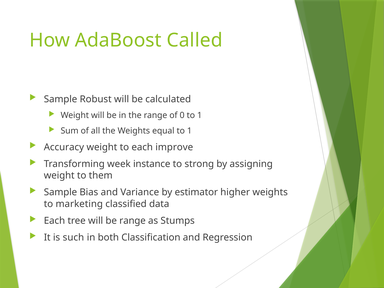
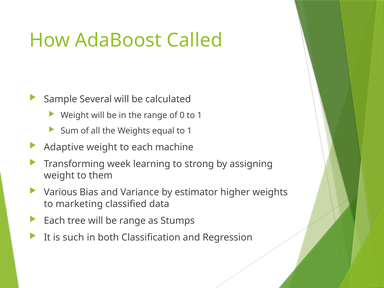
Robust: Robust -> Several (96, 99)
Accuracy: Accuracy -> Adaptive (64, 147)
improve: improve -> machine (174, 147)
instance: instance -> learning (152, 164)
Sample: Sample -> Various (60, 192)
